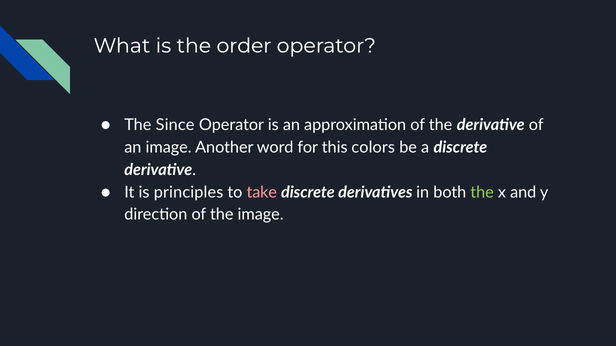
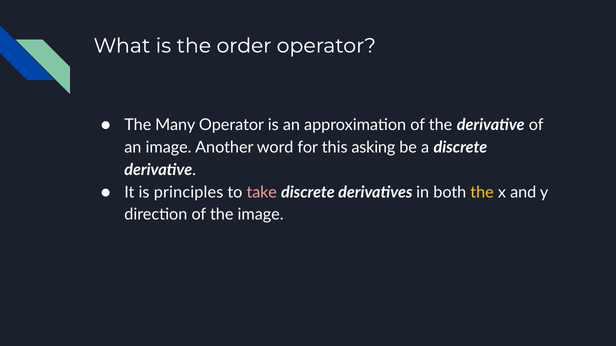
Since: Since -> Many (175, 125)
colors: colors -> asking (373, 148)
the colour: light green -> yellow (482, 193)
